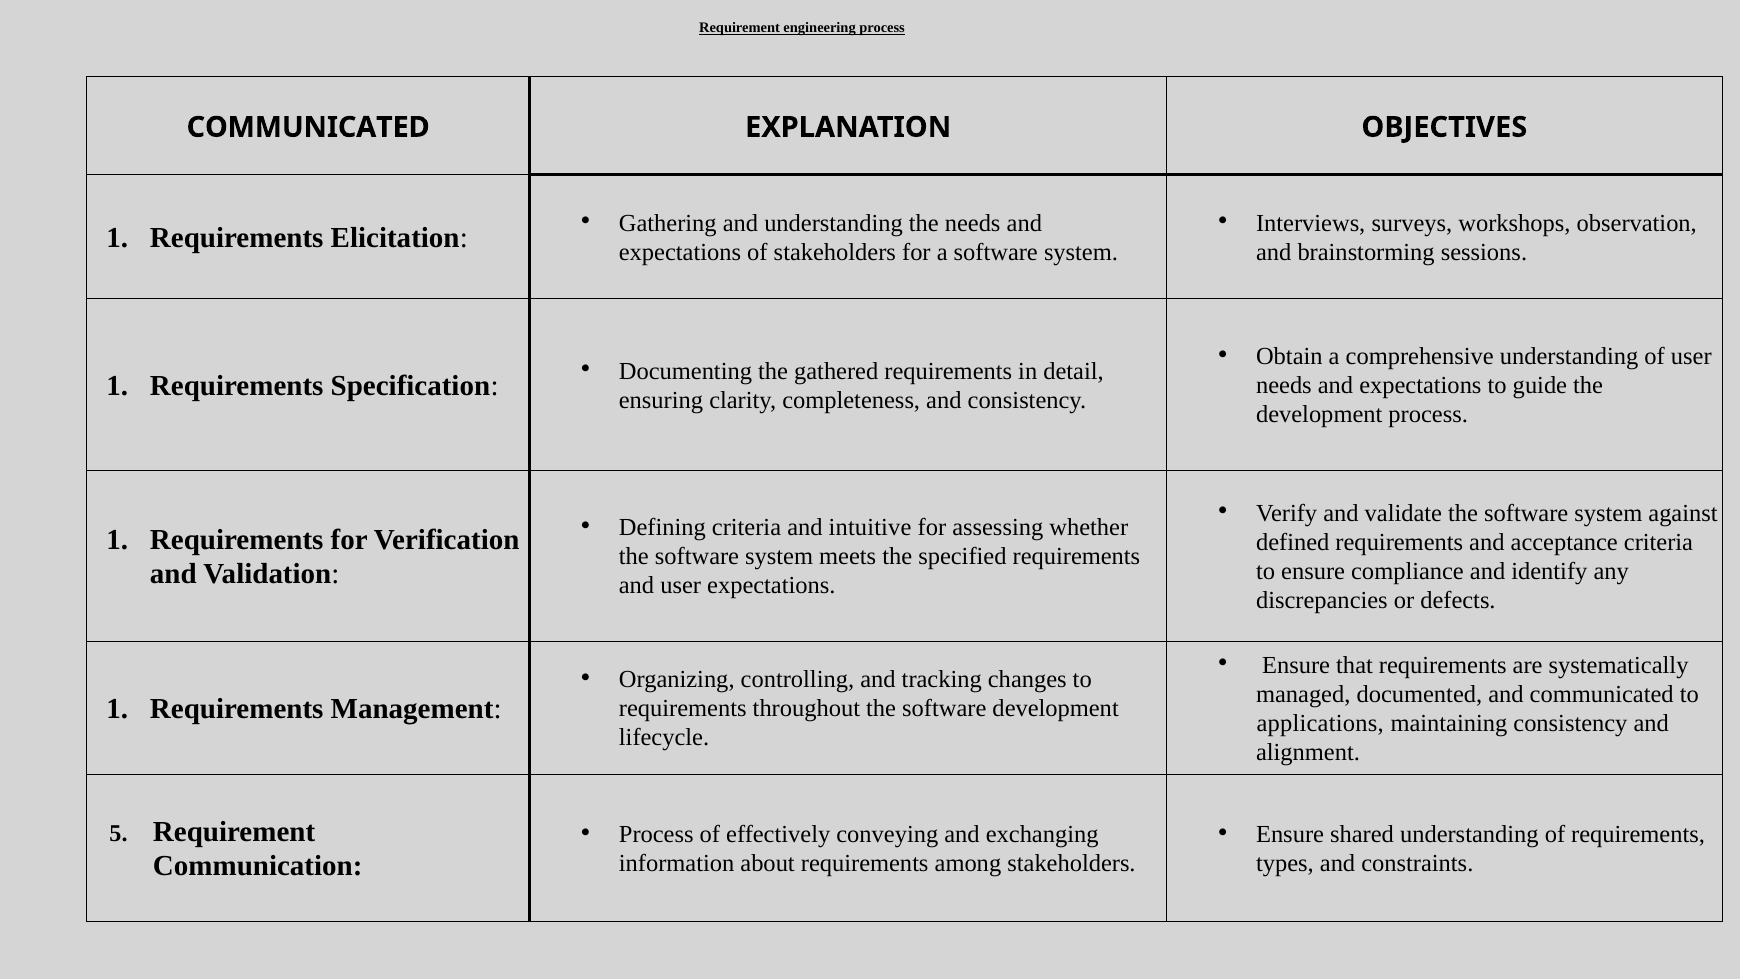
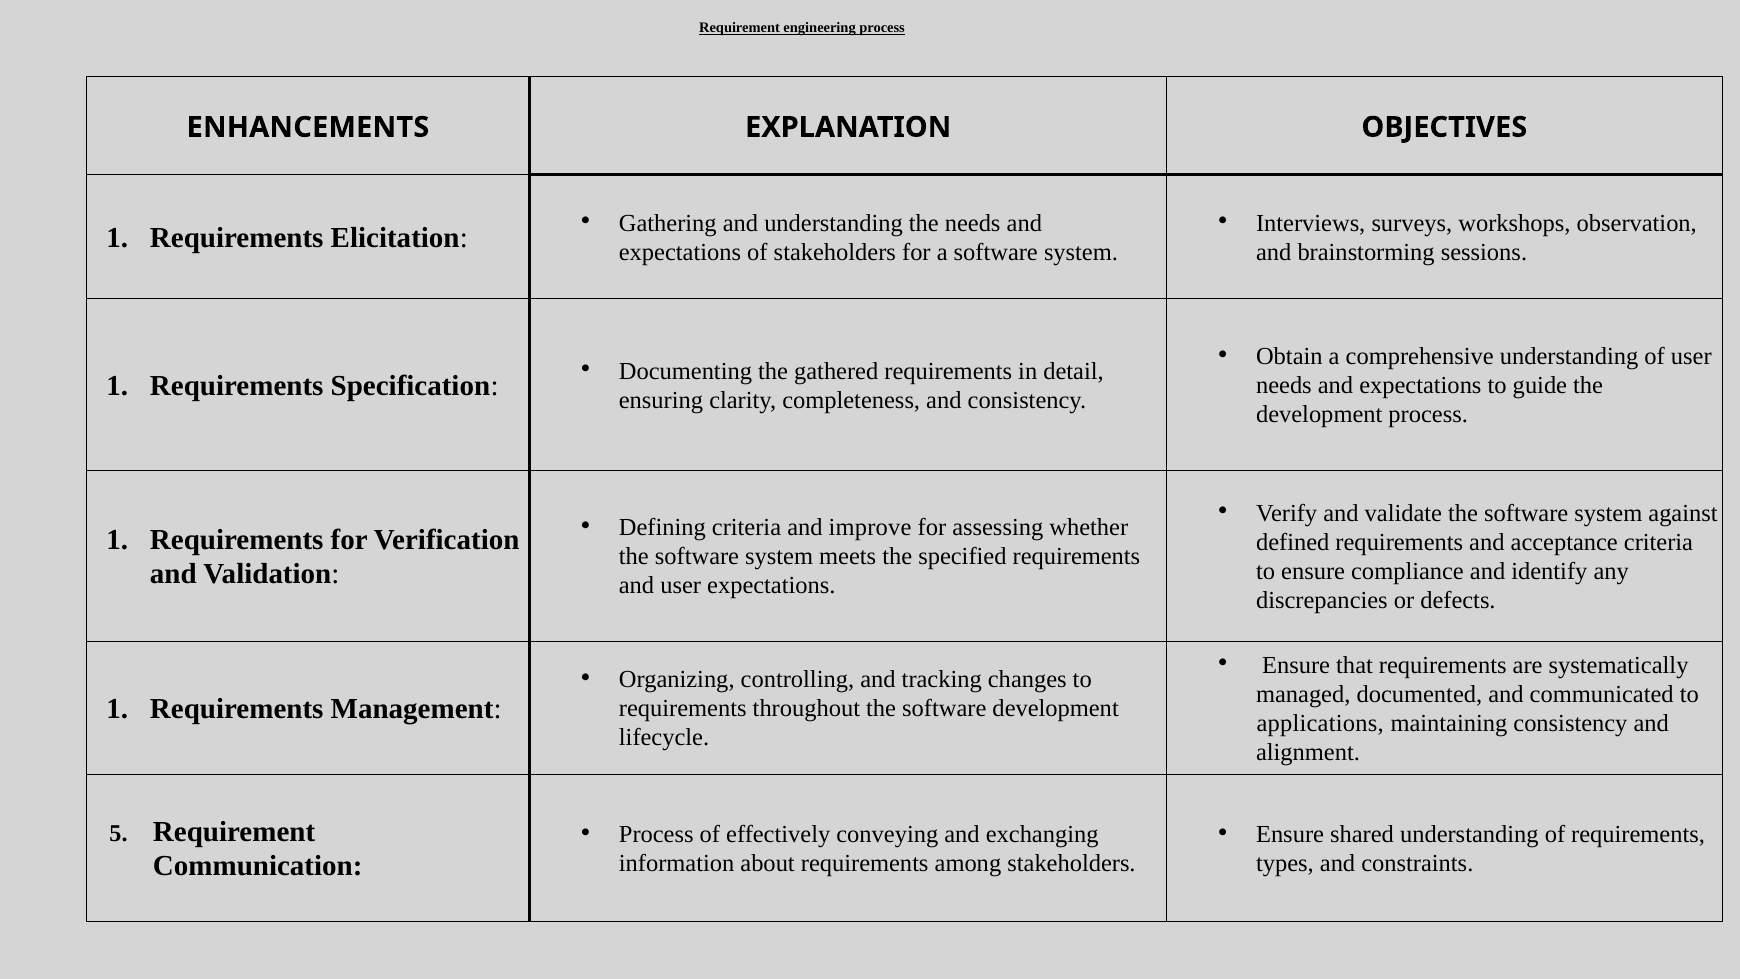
COMMUNICATED: COMMUNICATED -> ENHANCEMENTS (308, 127)
intuitive: intuitive -> improve (870, 528)
